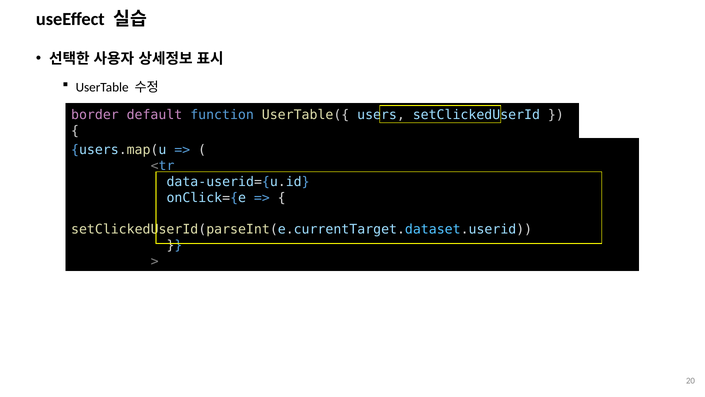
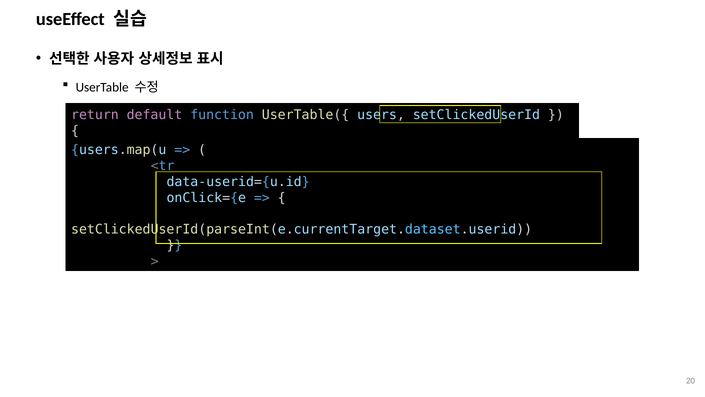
border: border -> return (95, 115)
